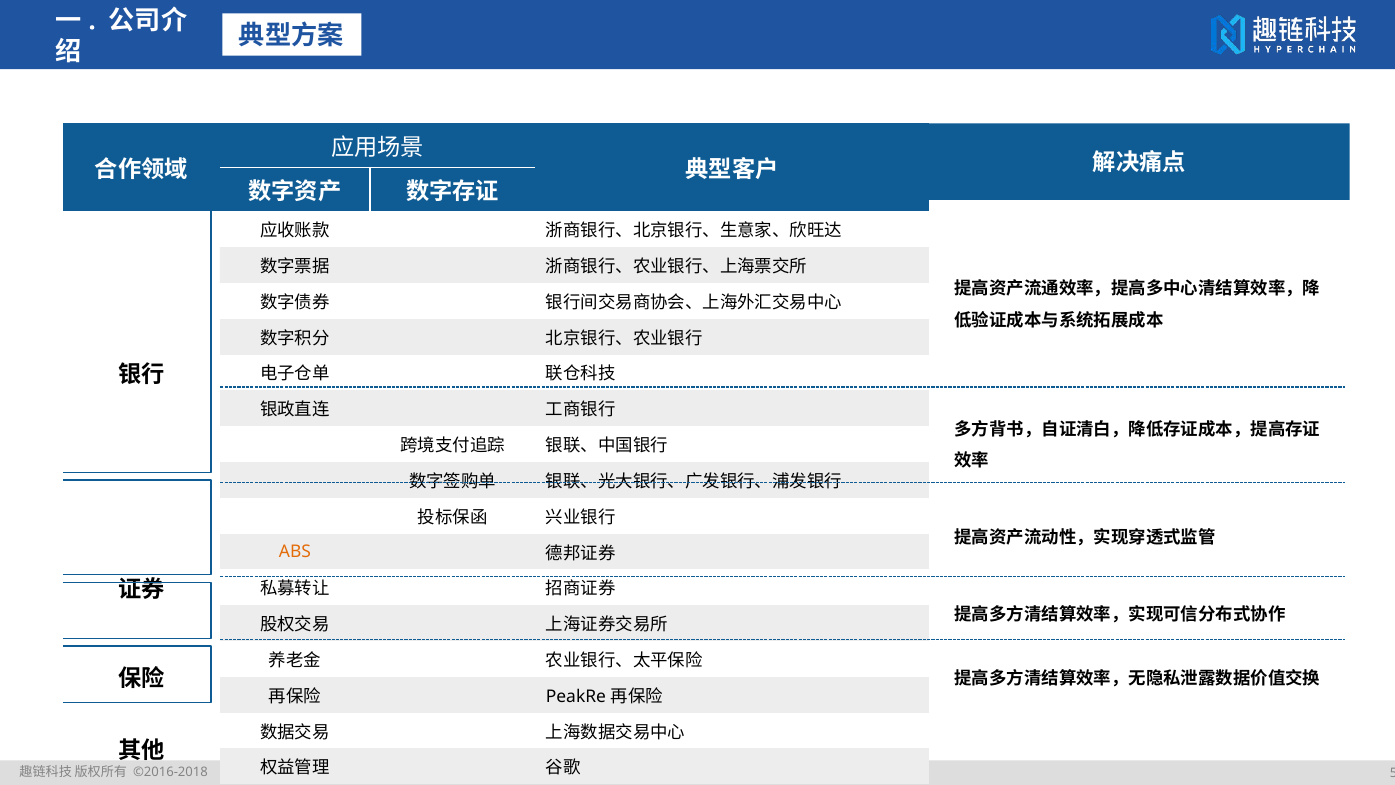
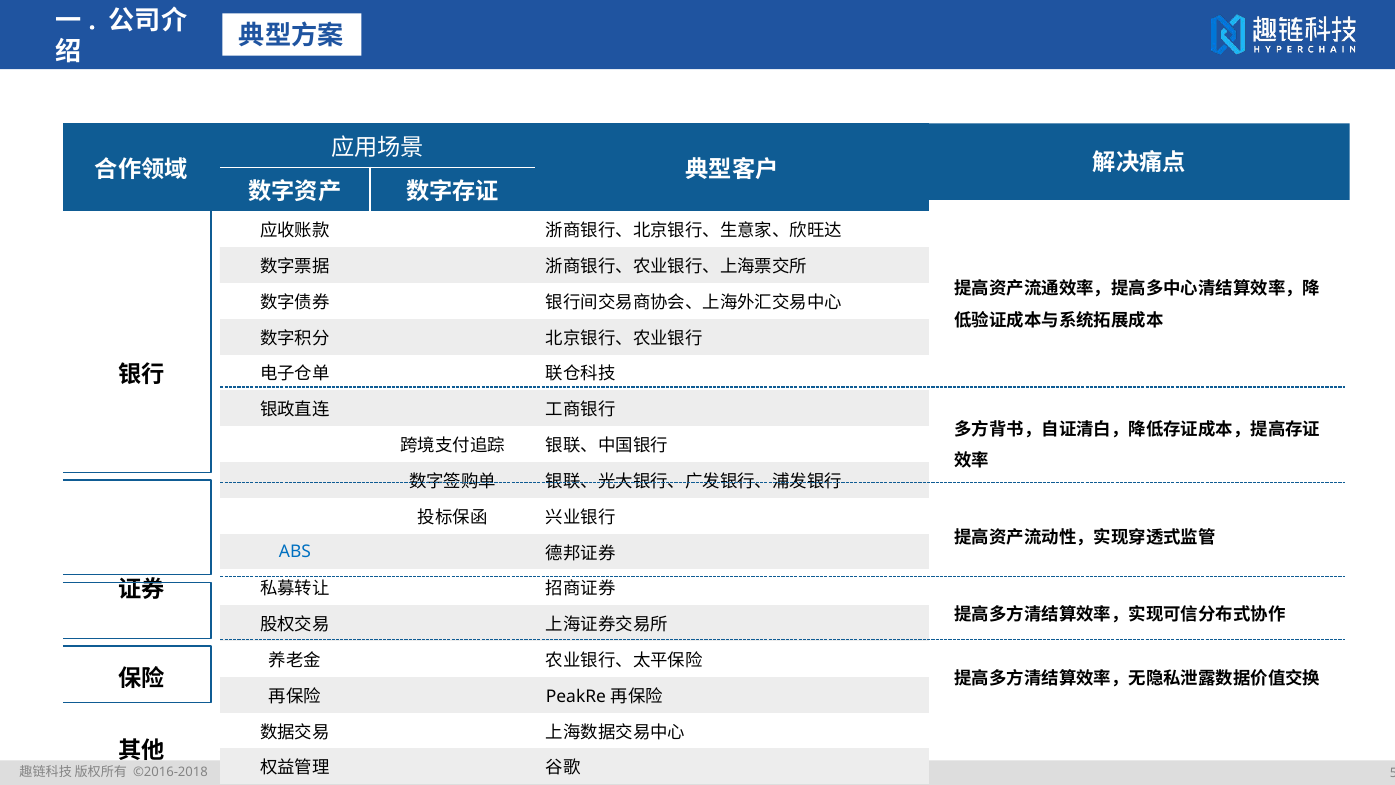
ABS colour: orange -> blue (295, 551)
